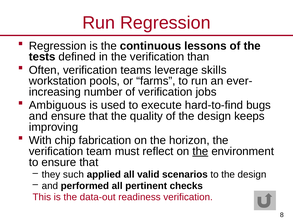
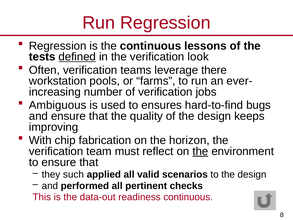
defined underline: none -> present (77, 57)
than: than -> look (198, 57)
skills: skills -> there (214, 70)
execute: execute -> ensures (162, 105)
readiness verification: verification -> continuous (188, 197)
